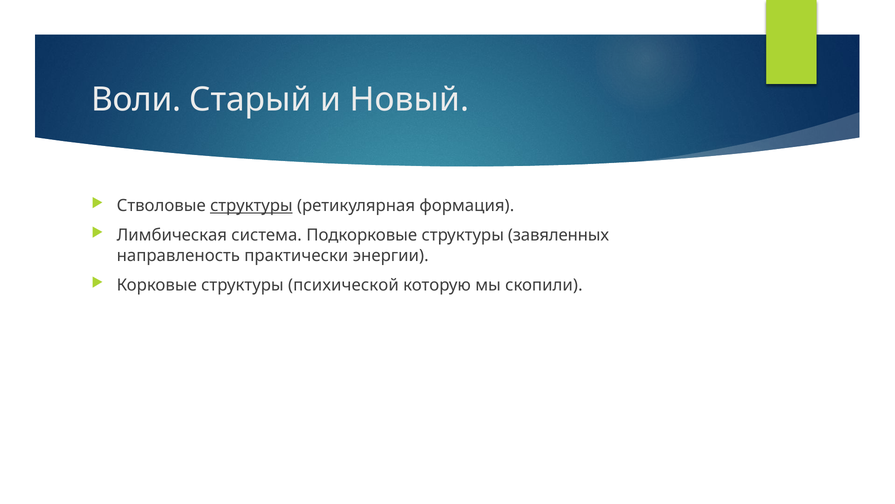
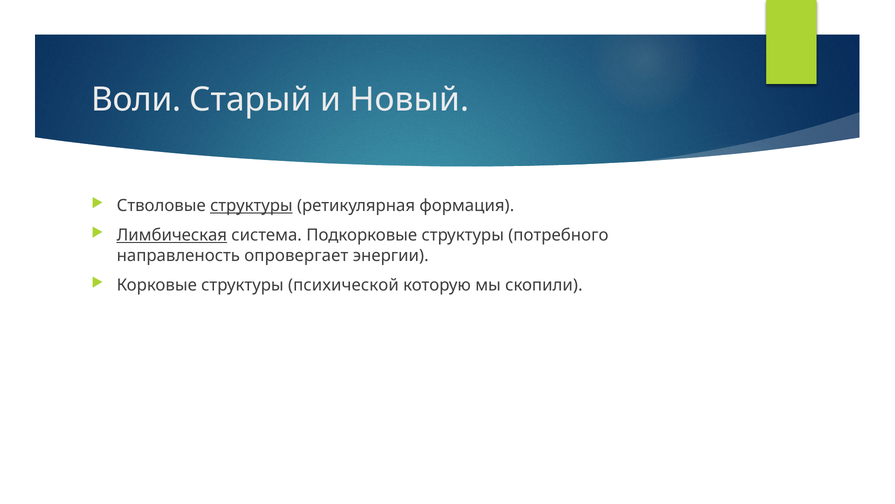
Лимбическая underline: none -> present (172, 235)
завяленных: завяленных -> потребного (558, 235)
практически: практически -> опровергает (296, 255)
